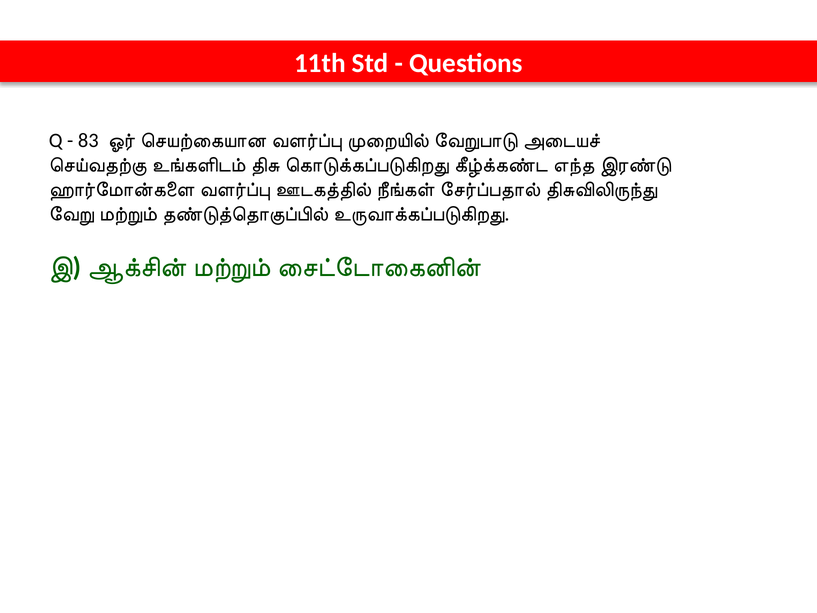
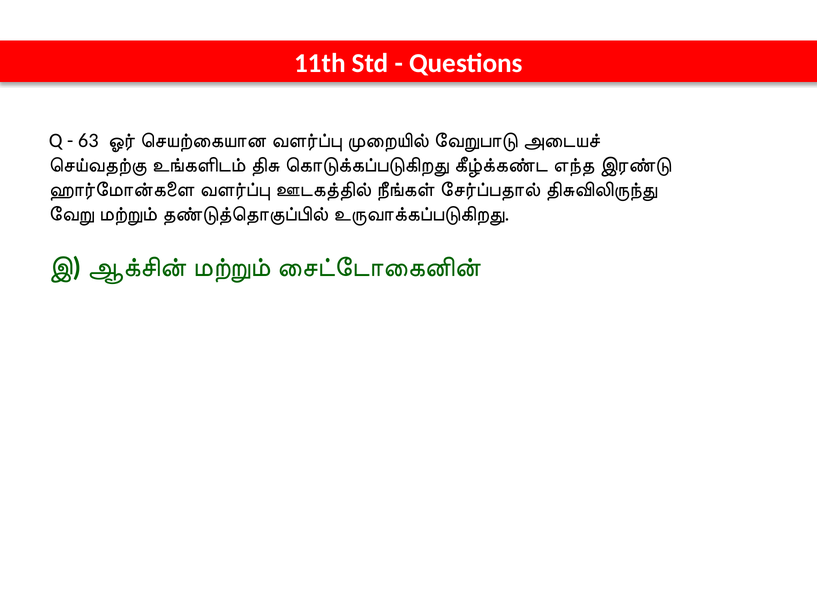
83: 83 -> 63 (88, 140)
